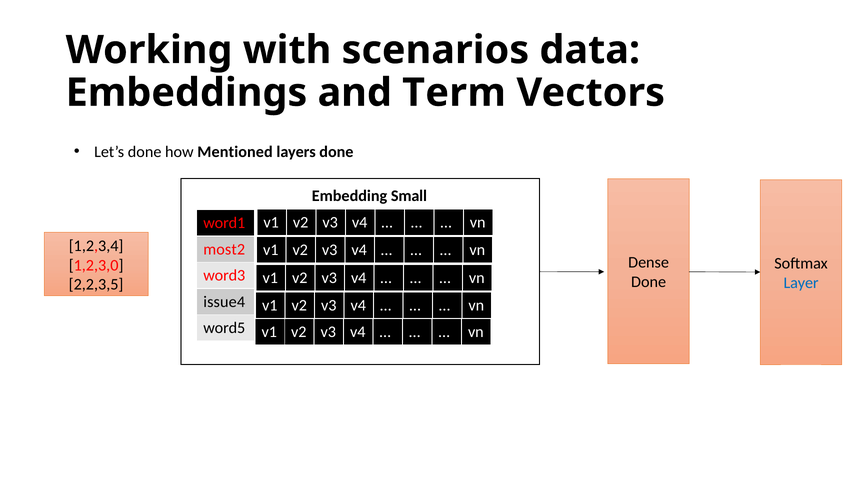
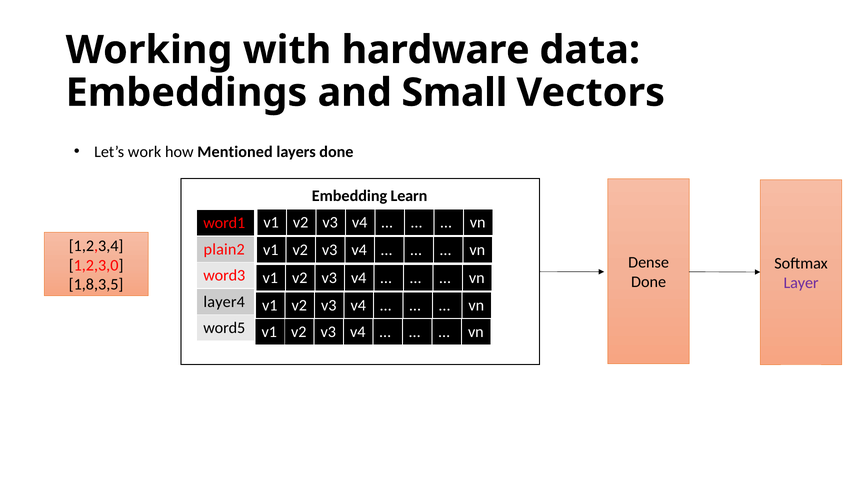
scenarios: scenarios -> hardware (436, 50)
Term: Term -> Small (454, 93)
Let’s done: done -> work (145, 152)
Small: Small -> Learn (409, 196)
most2: most2 -> plain2 (224, 250)
Layer colour: blue -> purple (801, 283)
2,2,3,5: 2,2,3,5 -> 1,8,3,5 (96, 285)
issue4: issue4 -> layer4 (224, 302)
